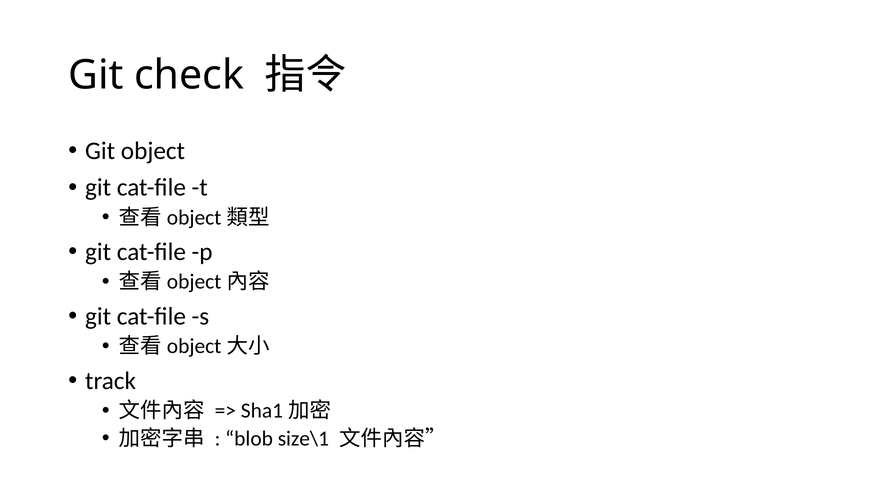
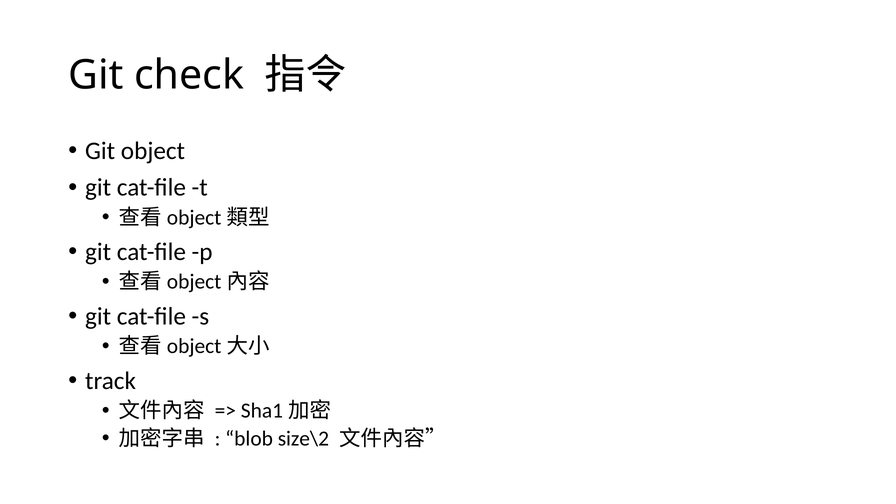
size\1: size\1 -> size\2 (303, 439)
